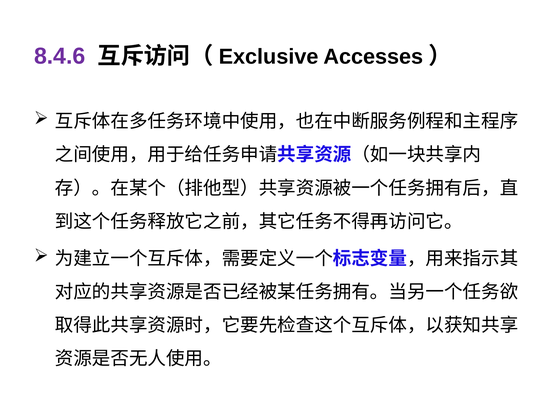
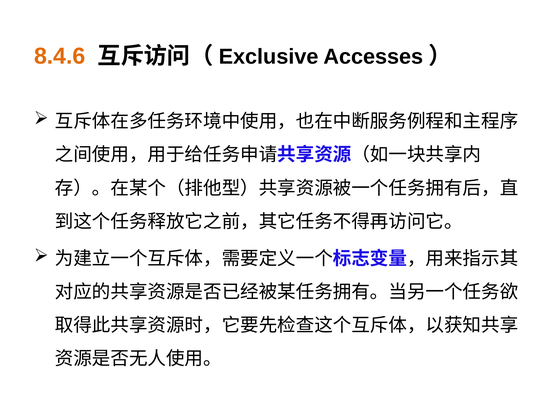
8.4.6 colour: purple -> orange (60, 56)
